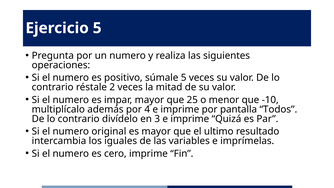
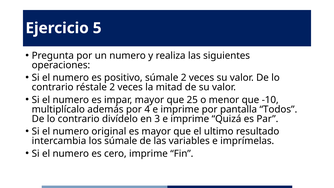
súmale 5: 5 -> 2 (184, 78)
los iguales: iguales -> súmale (121, 141)
